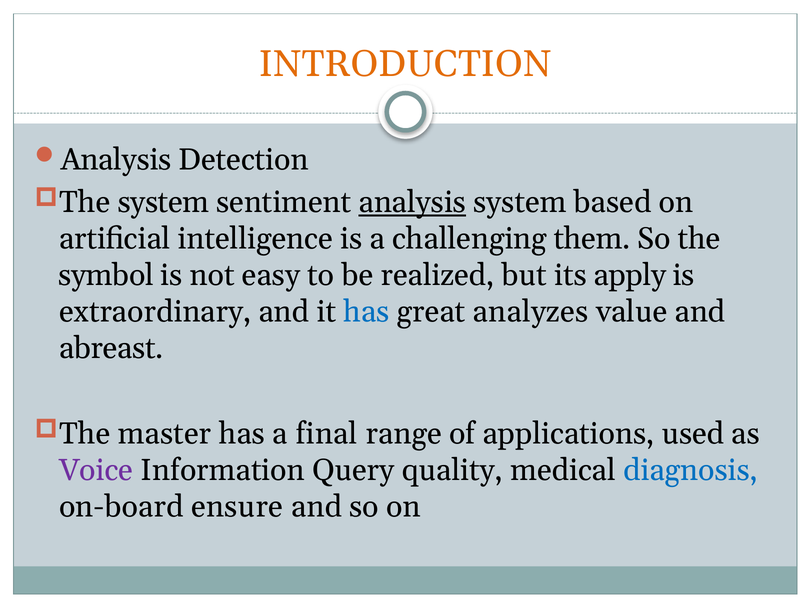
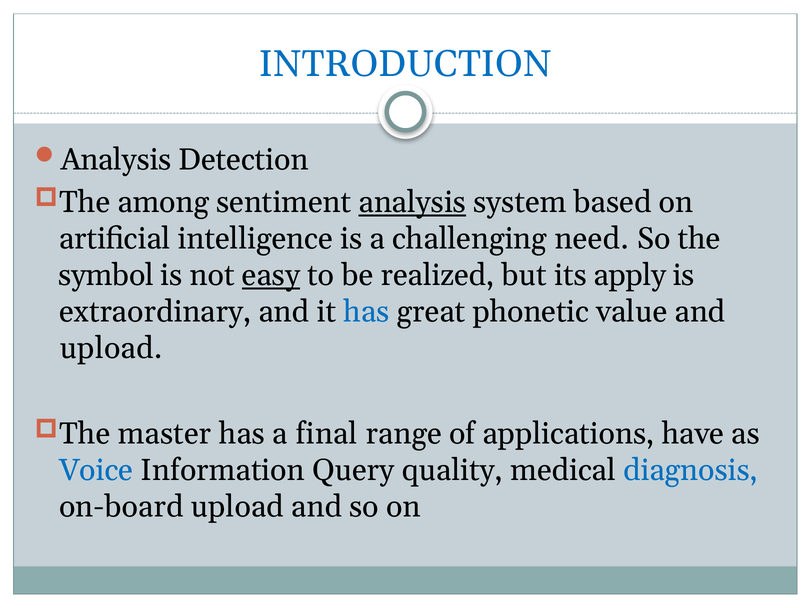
INTRODUCTION colour: orange -> blue (405, 64)
The system: system -> among (163, 202)
them: them -> need (592, 239)
easy underline: none -> present (271, 276)
analyzes: analyzes -> phonetic (531, 312)
abreast: abreast -> upload (111, 349)
used: used -> have (693, 434)
Voice colour: purple -> blue (96, 470)
on-board ensure: ensure -> upload (237, 507)
